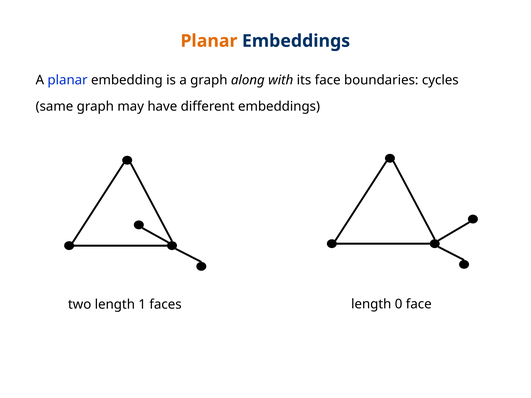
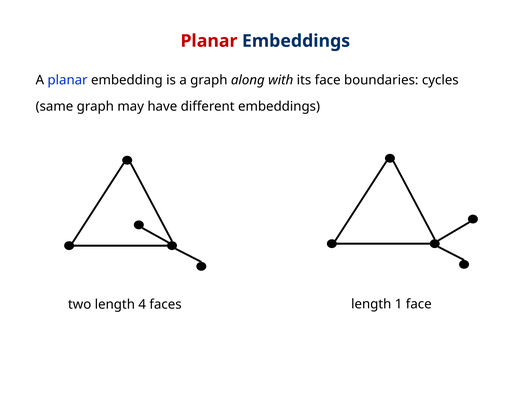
Planar colour: orange -> red (209, 41)
1: 1 -> 4 (142, 305)
0: 0 -> 1 (399, 304)
